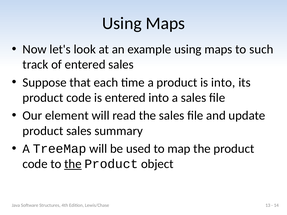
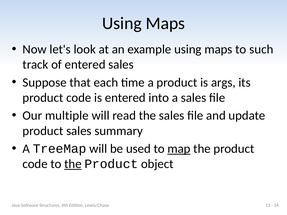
is into: into -> args (223, 83)
element: element -> multiple (67, 116)
map underline: none -> present (179, 149)
